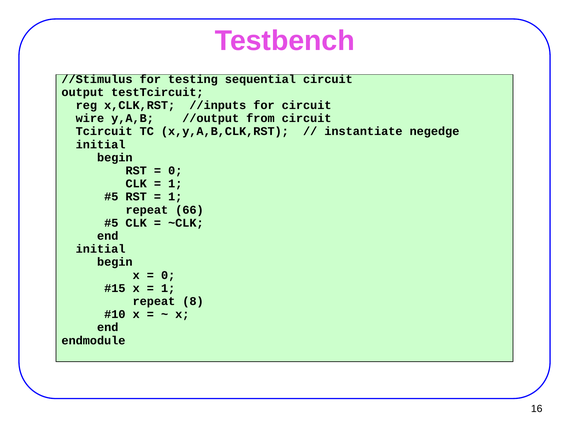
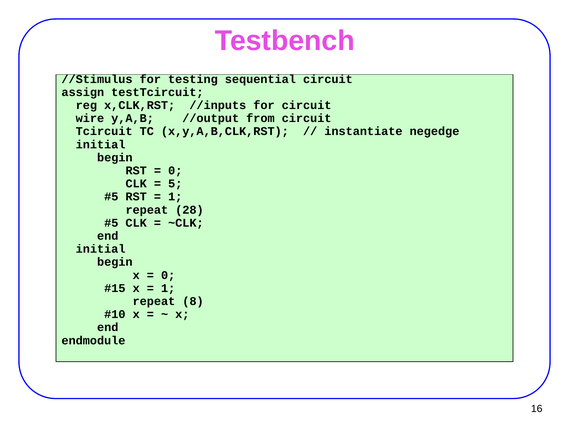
output: output -> assign (83, 92)
1: 1 -> 5 (175, 184)
66: 66 -> 28 (189, 210)
